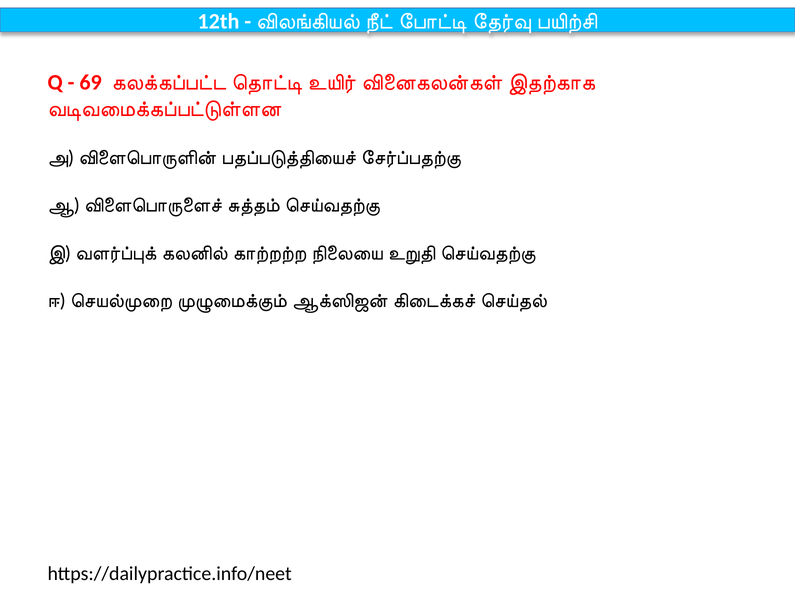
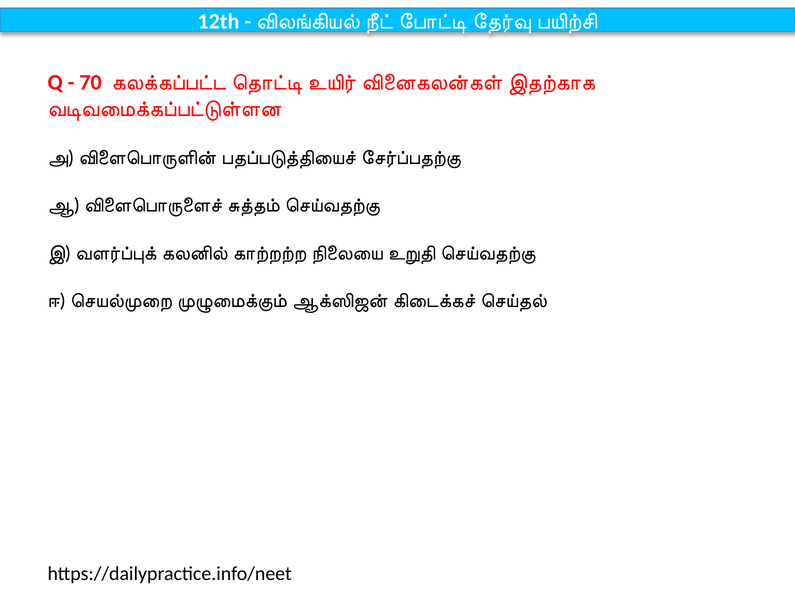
69: 69 -> 70 (91, 82)
